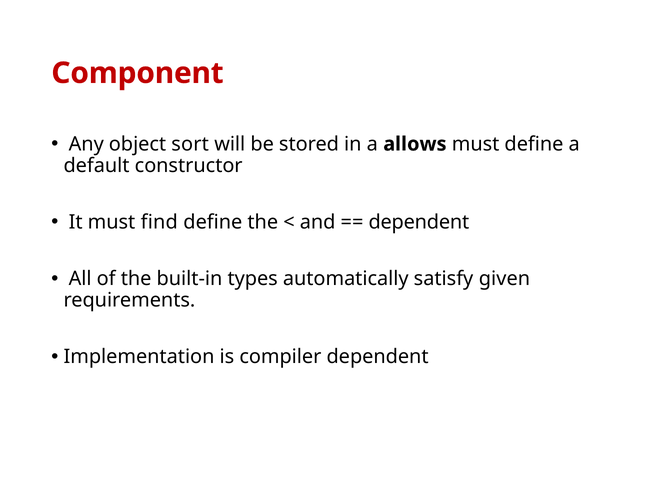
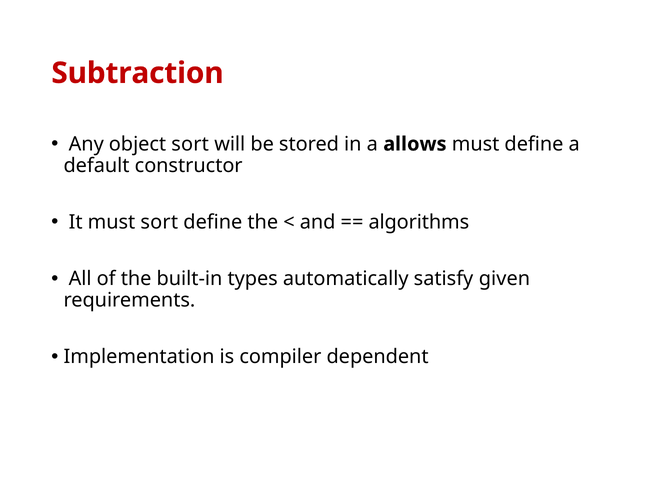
Component: Component -> Subtraction (138, 73)
must find: find -> sort (159, 222)
dependent: dependent -> algorithms (419, 222)
